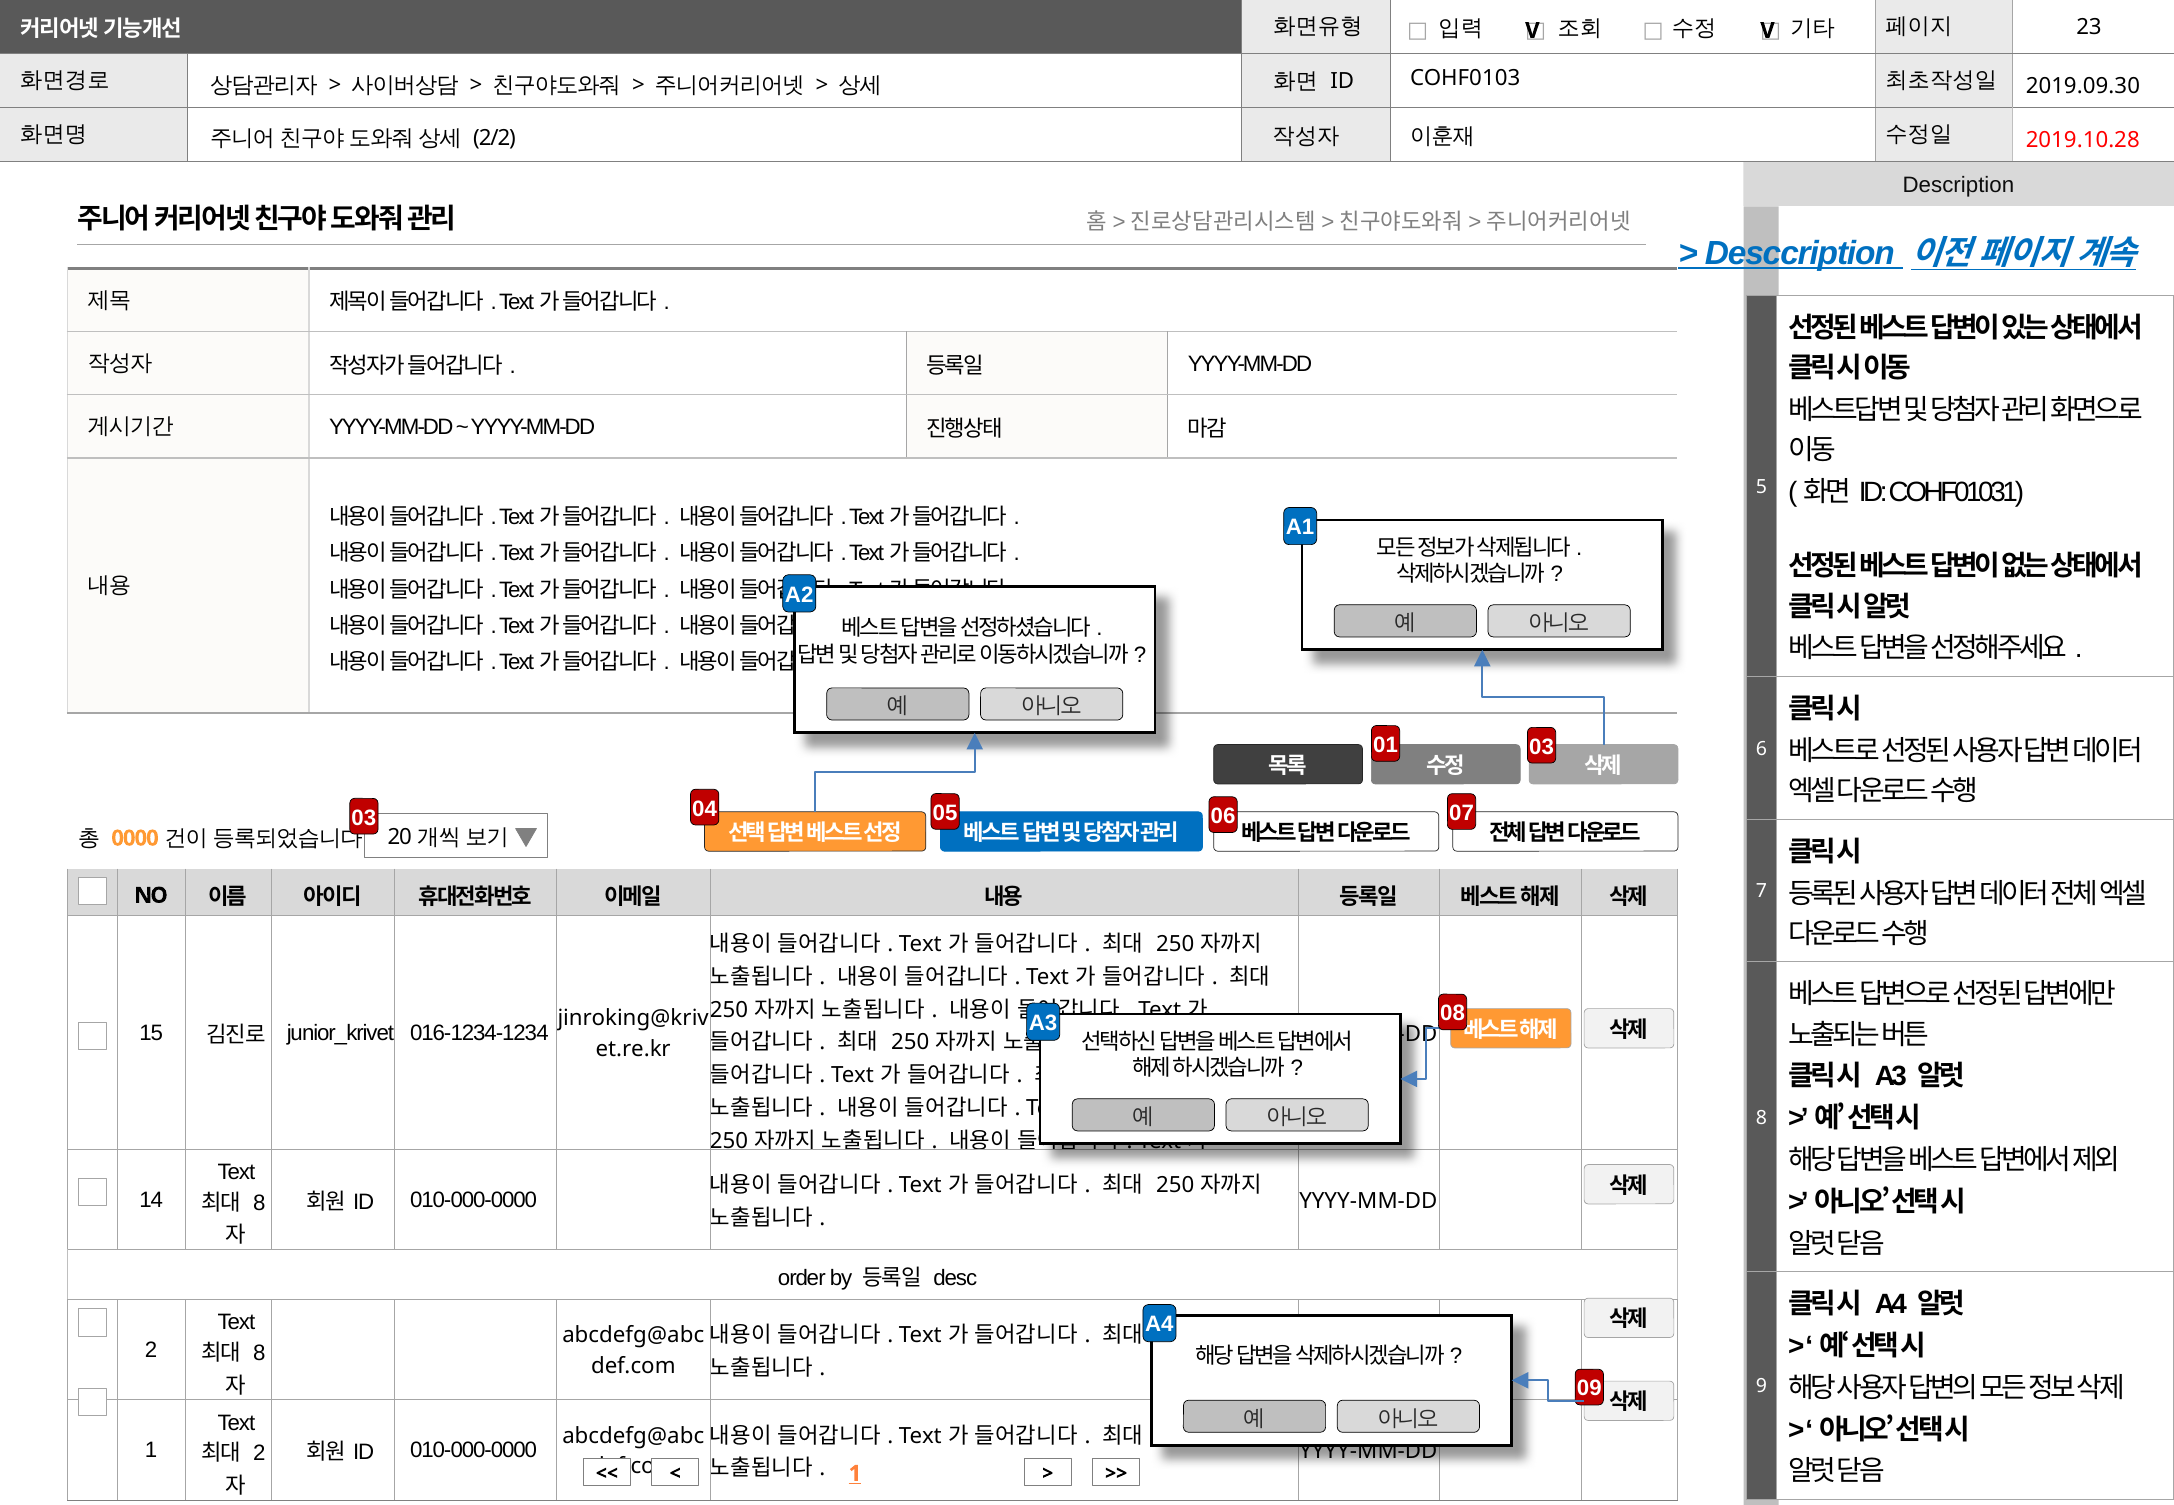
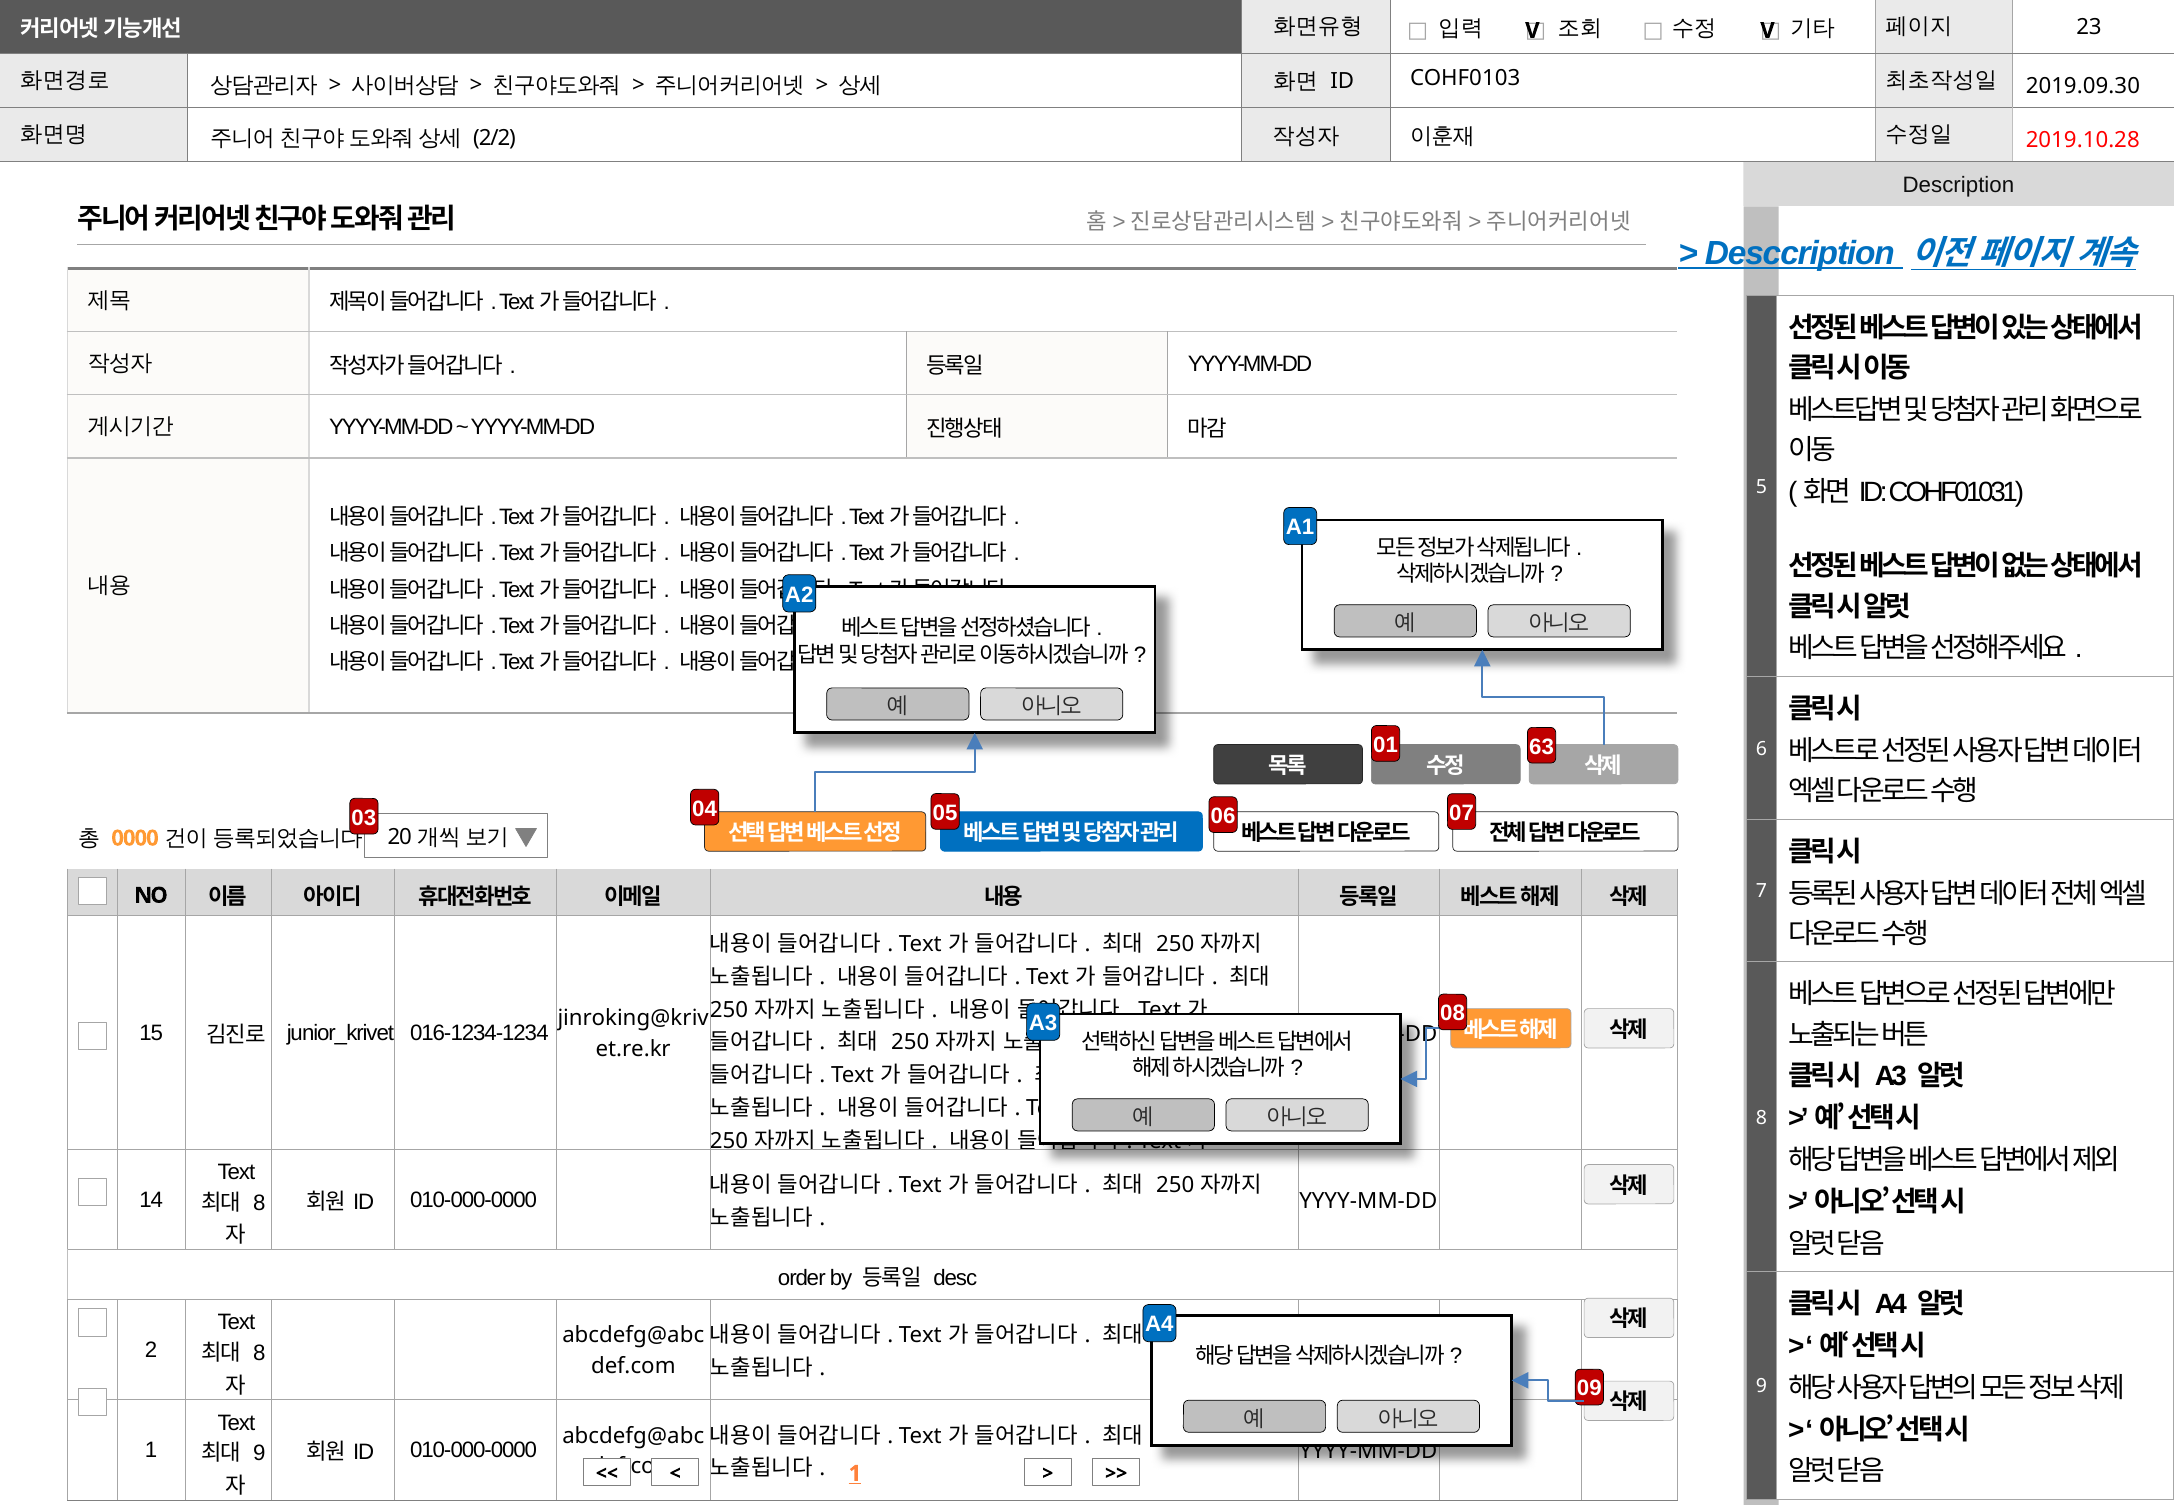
01 03: 03 -> 63 (1542, 747)
2: 2 -> 9 (259, 1454)
